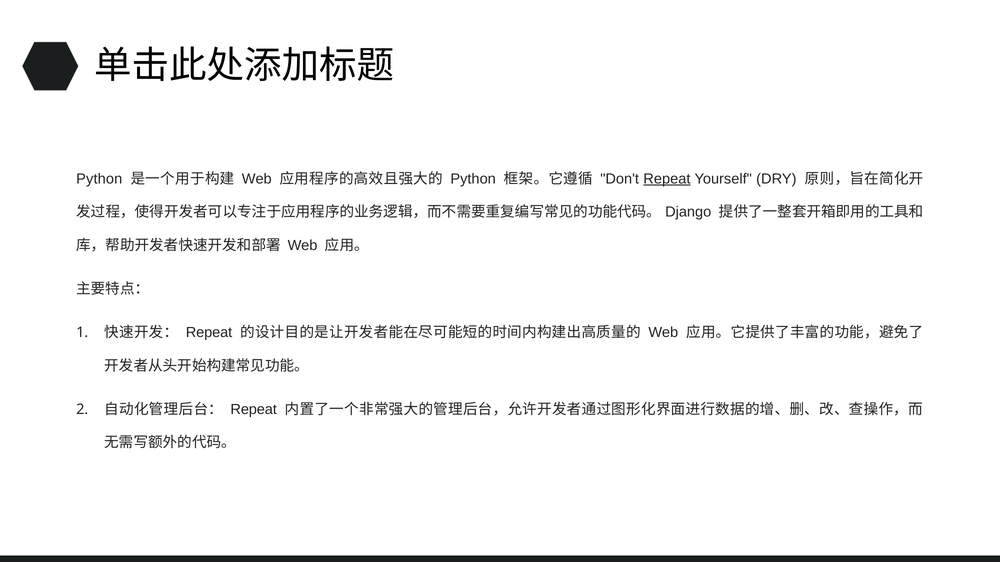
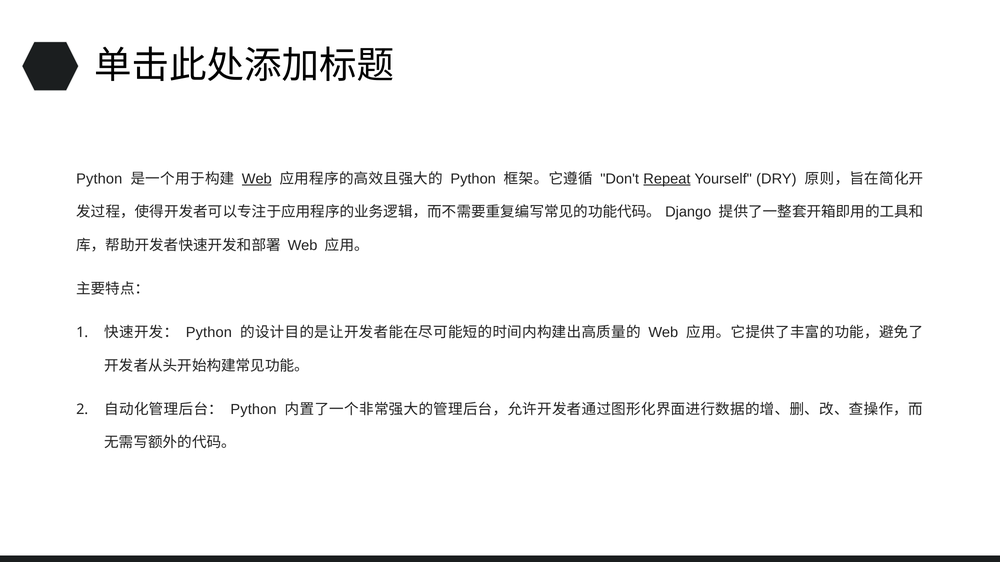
Web underline: none -> present (257, 179)
Repeat: Repeat -> Python (209, 333)
Repeat: Repeat -> Python (254, 410)
